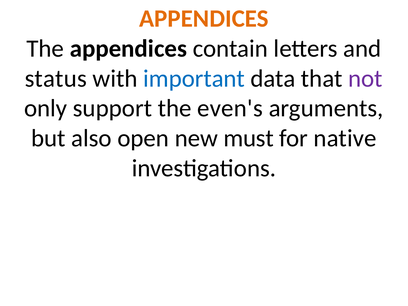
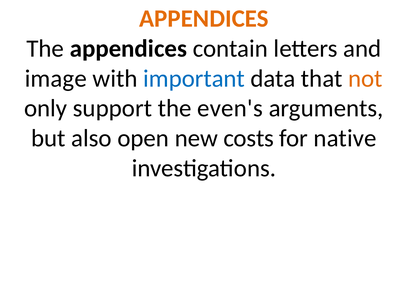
status: status -> image (56, 79)
not colour: purple -> orange (365, 79)
must: must -> costs (249, 138)
